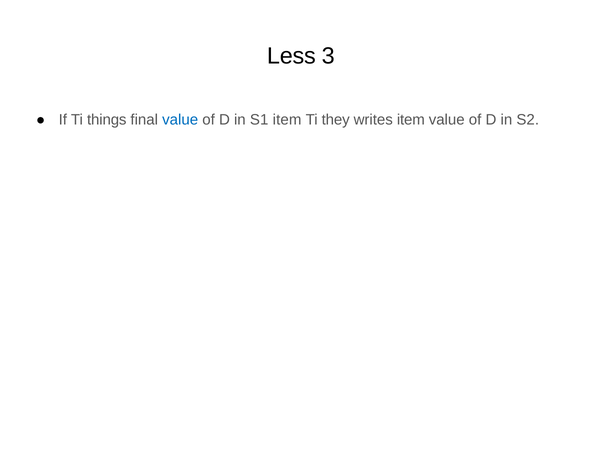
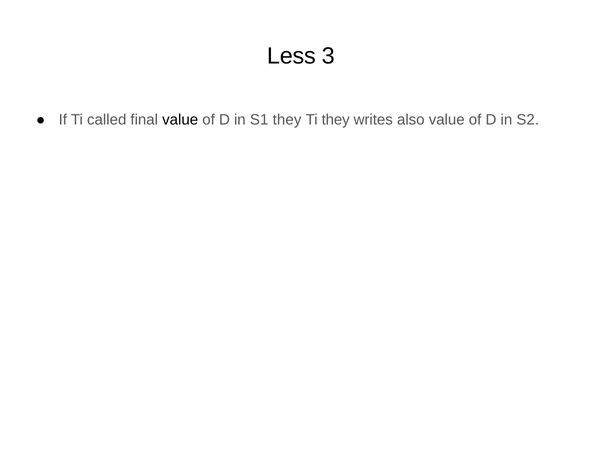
things: things -> called (107, 120)
value colour: blue -> black (180, 120)
S1 item: item -> they (287, 120)
writes item: item -> also (411, 120)
